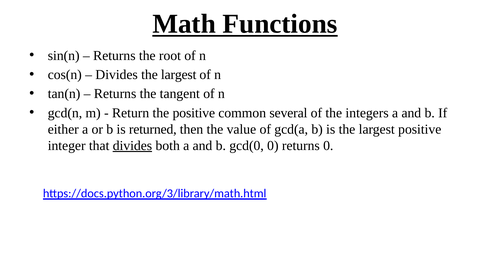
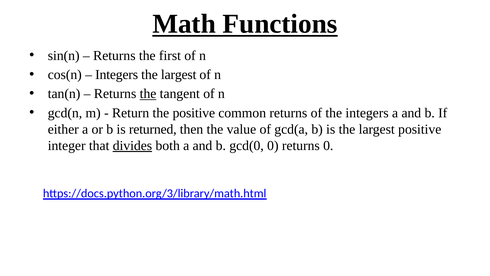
root: root -> first (170, 55)
Divides: Divides -> Integers (117, 75)
the underline: none -> present (148, 94)
common several: several -> returns (288, 113)
